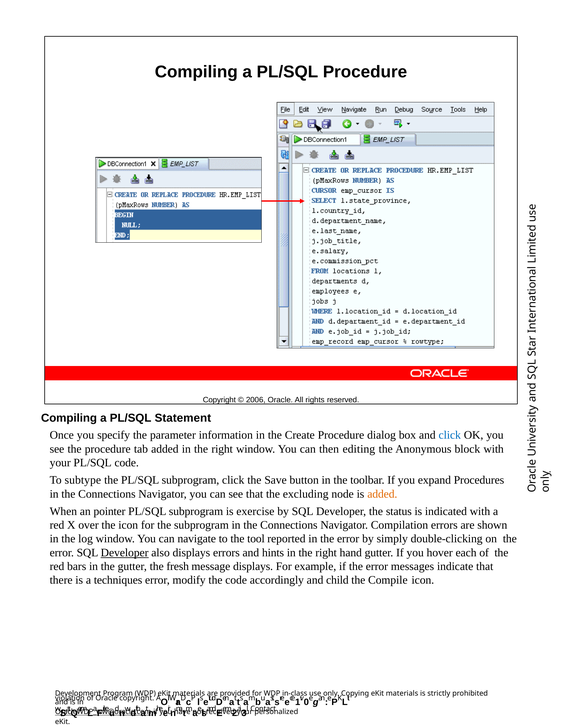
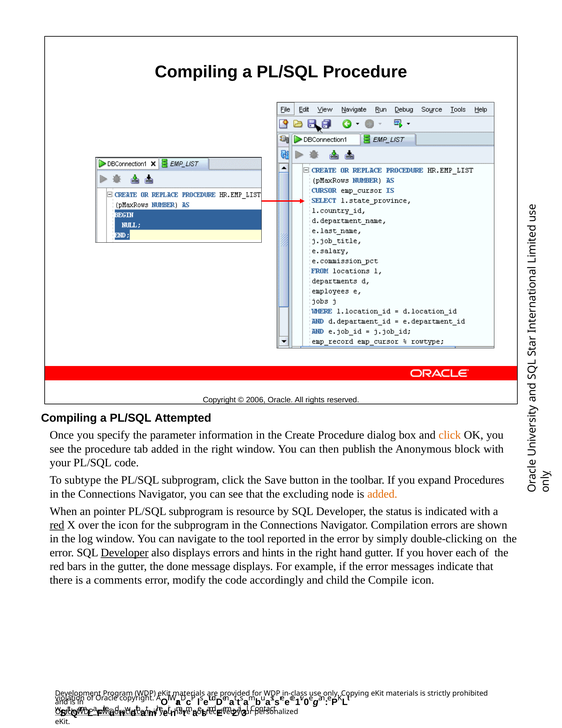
Statement: Statement -> Attempted (183, 418)
click colour: blue -> orange (450, 435)
editing: editing -> publish (359, 448)
exercise: exercise -> resource (255, 511)
red underline: none -> present (57, 525)
fresh: fresh -> done (178, 566)
techniques: techniques -> comments (118, 580)
